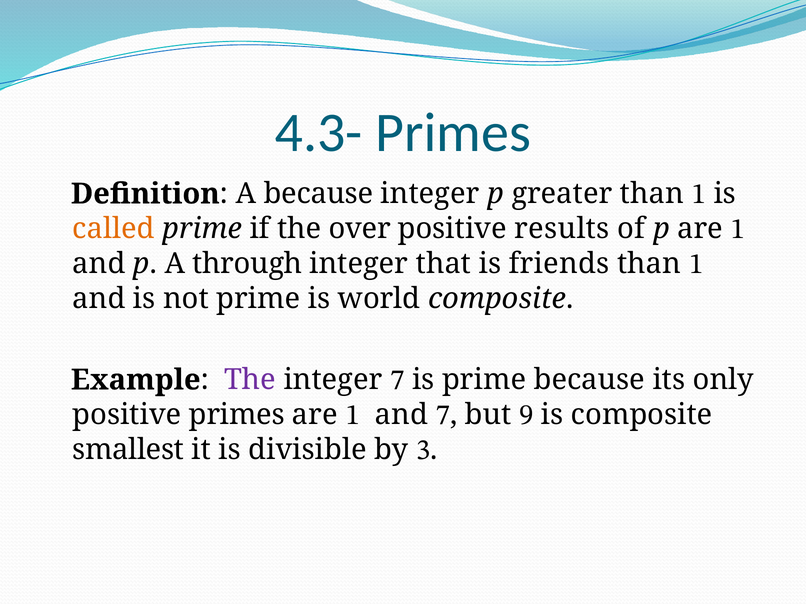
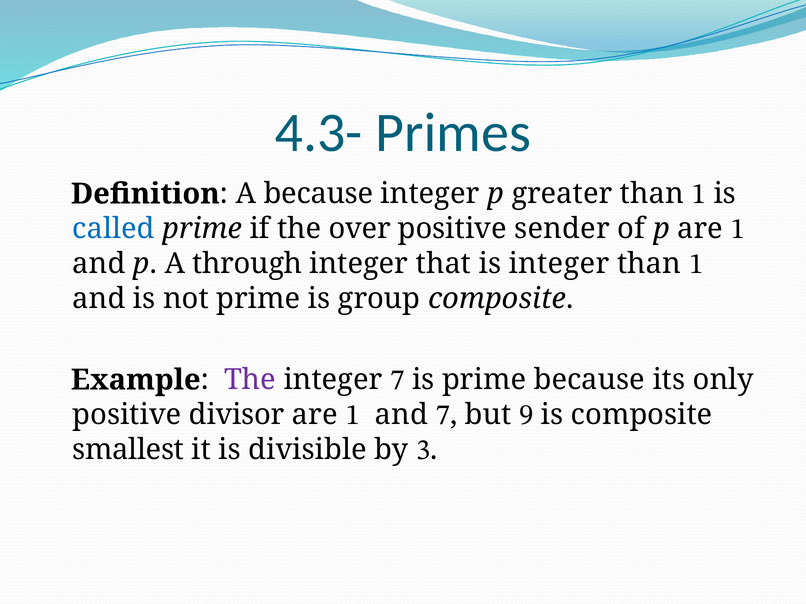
called colour: orange -> blue (114, 229)
results: results -> sender (562, 229)
is friends: friends -> integer (559, 264)
world: world -> group (379, 299)
positive primes: primes -> divisor (237, 415)
